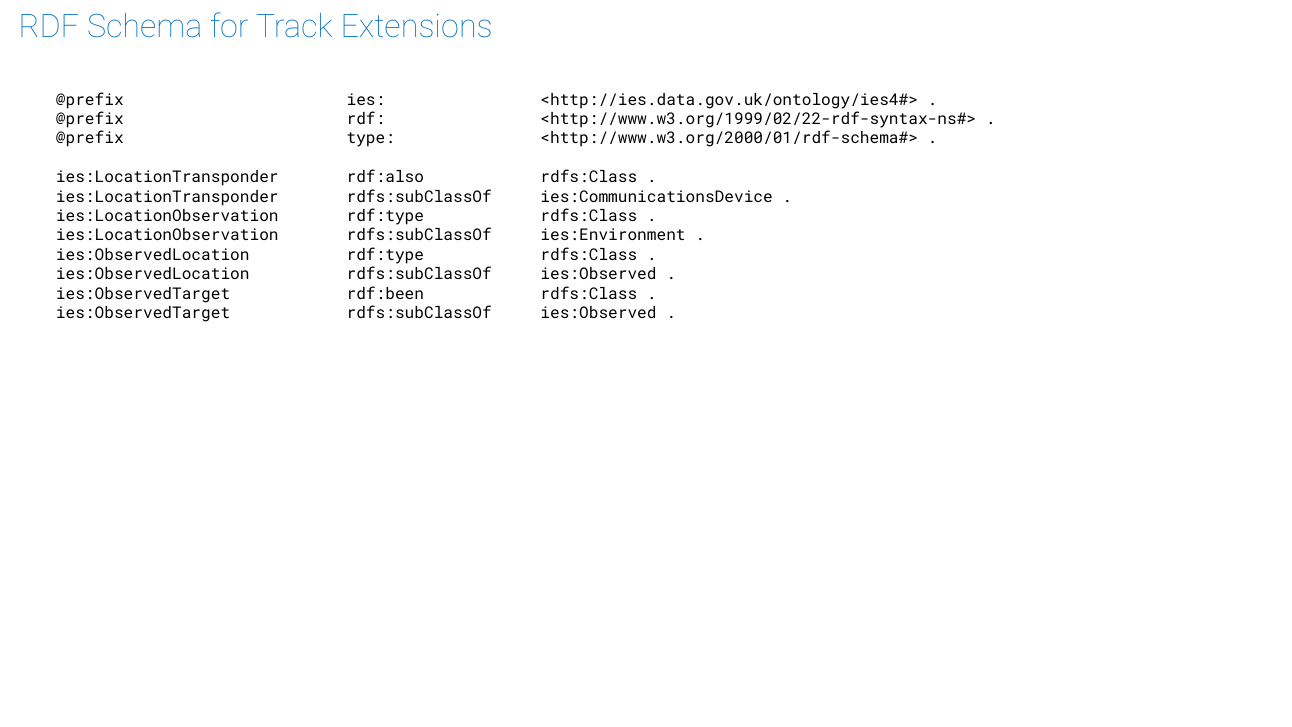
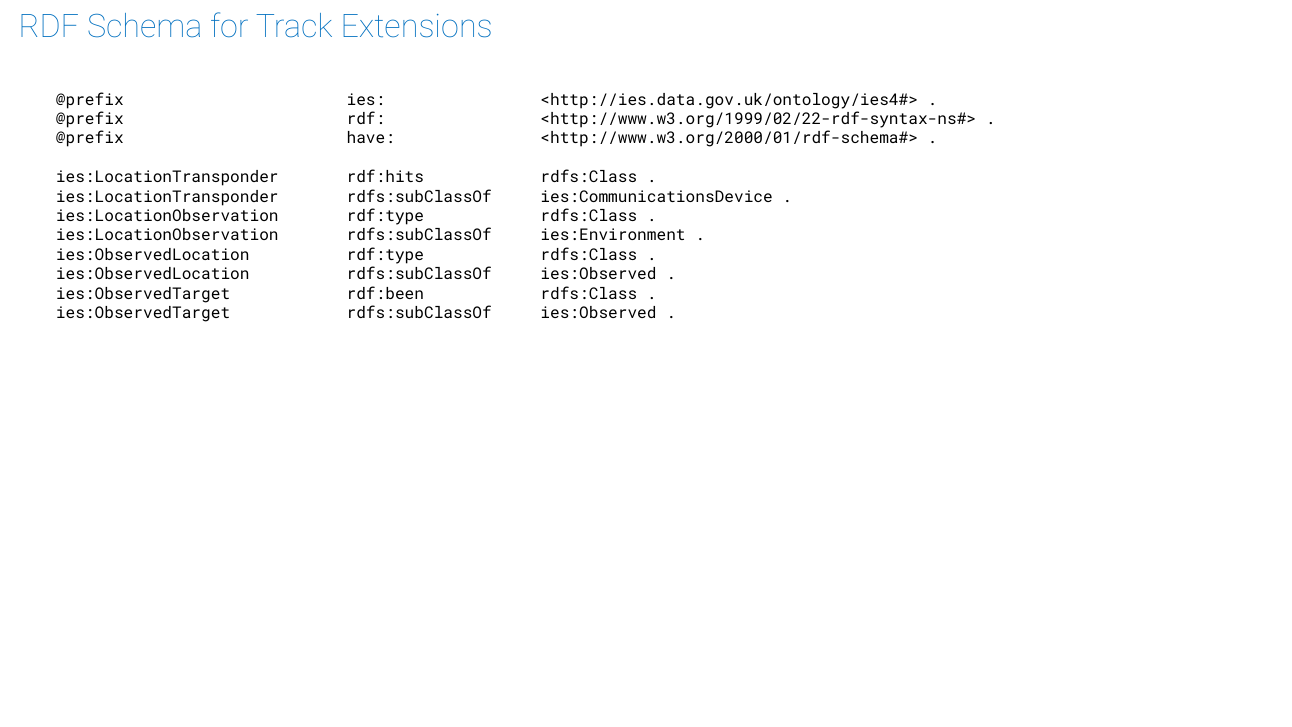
type: type -> have (371, 139)
rdf:also: rdf:also -> rdf:hits (385, 177)
